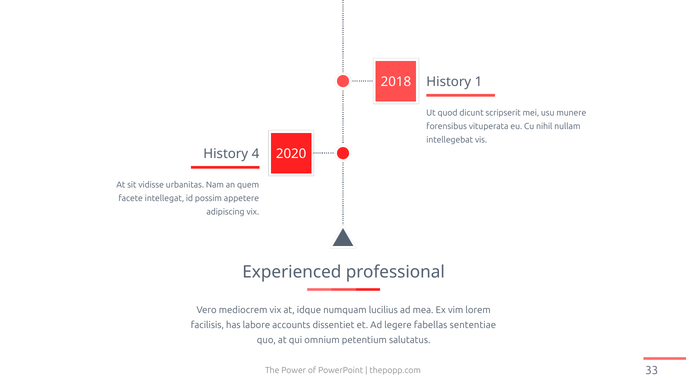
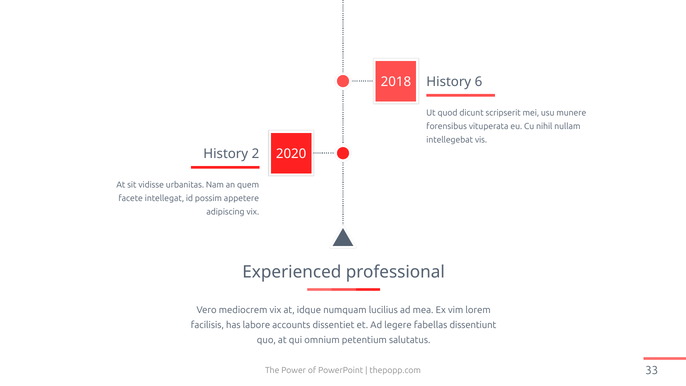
1: 1 -> 6 (478, 82)
4: 4 -> 2 (255, 154)
sententiae: sententiae -> dissentiunt (473, 325)
